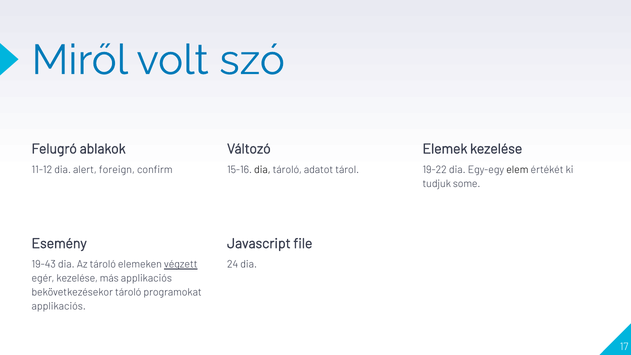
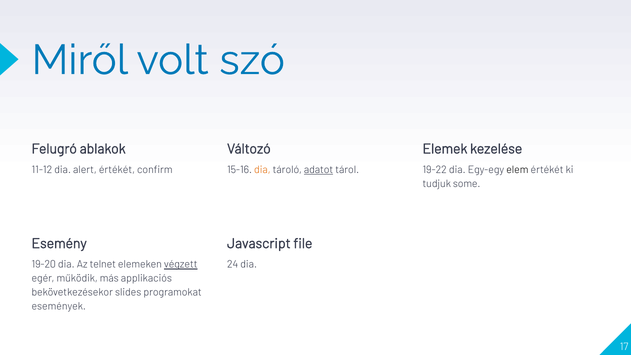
alert foreign: foreign -> értékét (117, 170)
dia colour: black -> orange (262, 170)
adatot underline: none -> present (319, 170)
19-43: 19-43 -> 19-20 (44, 264)
Az tároló: tároló -> telnet (103, 264)
egér kezelése: kezelése -> működik (77, 278)
bekövetkezésekor tároló: tároló -> slides (128, 292)
applikaciós: applikaciós -> események (59, 306)
